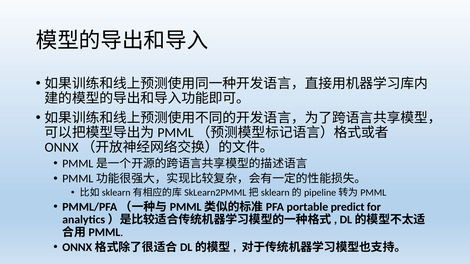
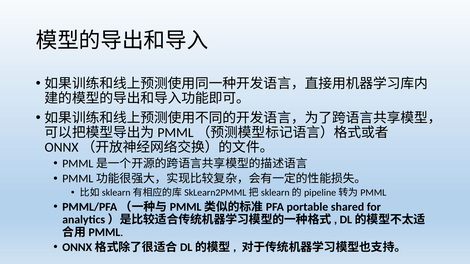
predict: predict -> shared (348, 207)
